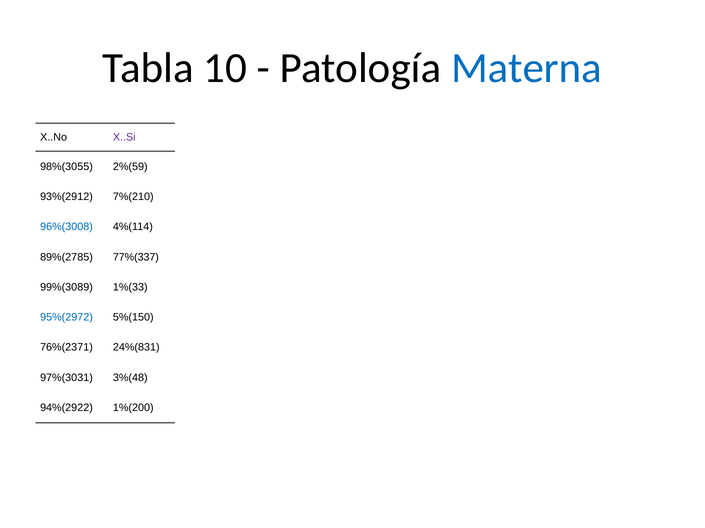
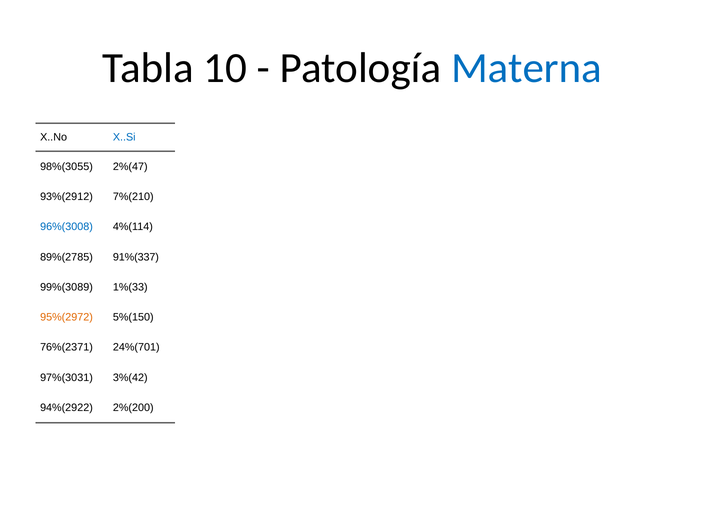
X..Si colour: purple -> blue (124, 138)
2%(59: 2%(59 -> 2%(47 (130, 167)
77%(337: 77%(337 -> 91%(337 (136, 257)
95%(2972 colour: blue -> orange (67, 318)
24%(831: 24%(831 -> 24%(701 (136, 348)
3%(48: 3%(48 -> 3%(42 (130, 378)
1%(200: 1%(200 -> 2%(200 (133, 408)
